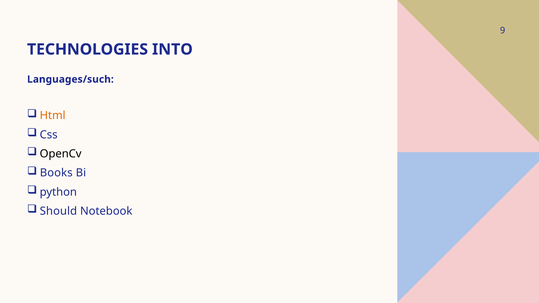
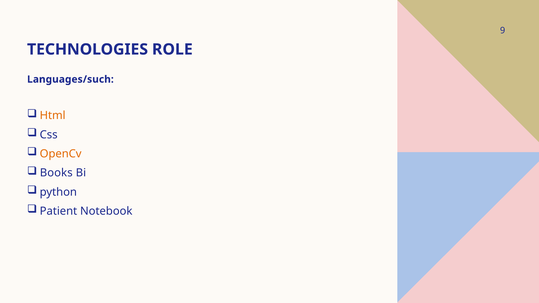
INTO: INTO -> ROLE (172, 49)
OpenCv colour: black -> orange (61, 154)
Should: Should -> Patient (58, 211)
